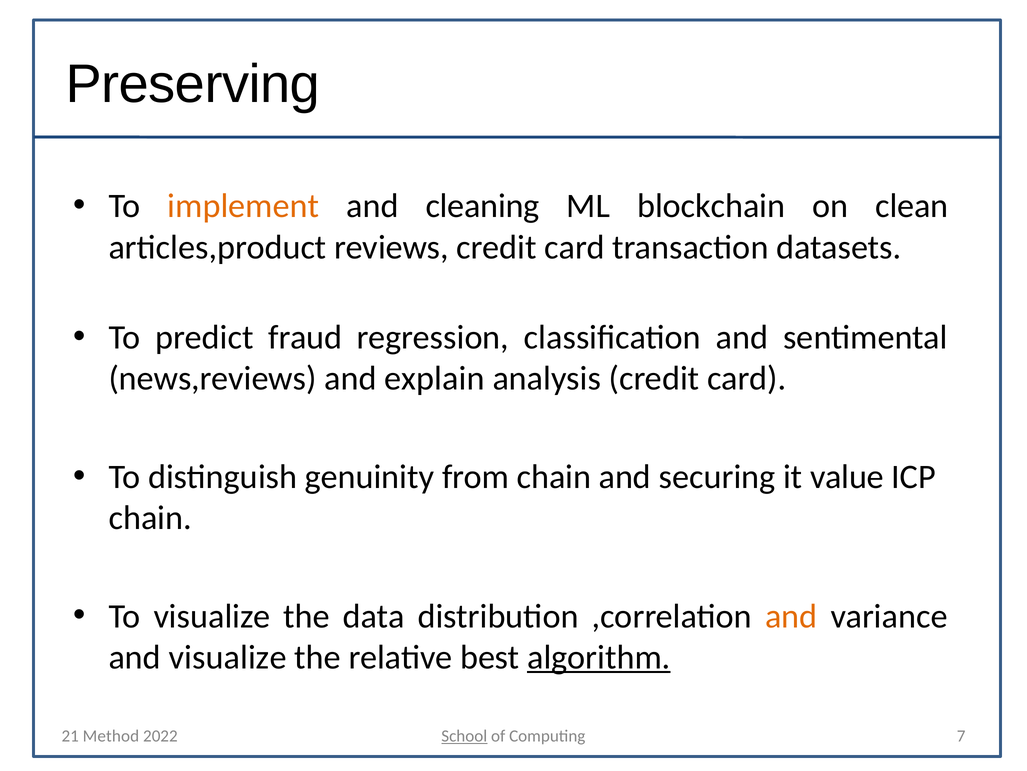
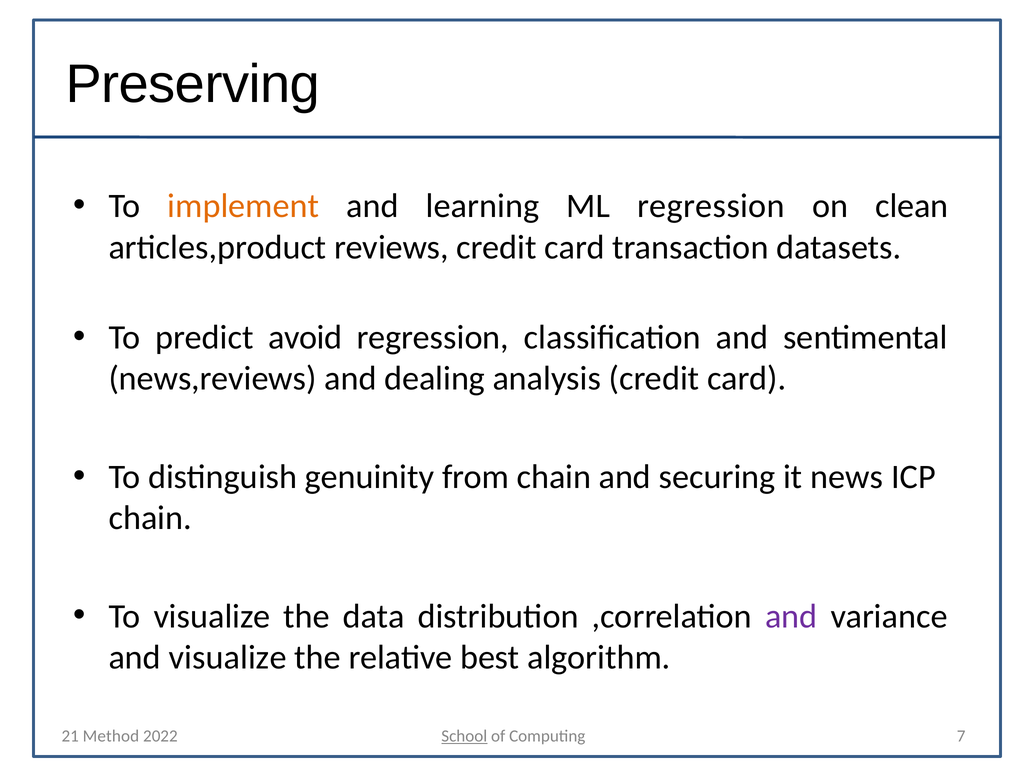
cleaning: cleaning -> learning (482, 206)
ML blockchain: blockchain -> regression (711, 206)
fraud: fraud -> avoid (305, 337)
explain: explain -> dealing (435, 378)
value: value -> news (847, 476)
and colour: orange -> purple (791, 616)
algorithm underline: present -> none (599, 657)
